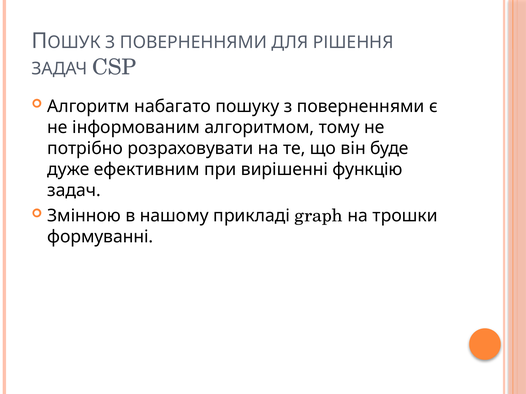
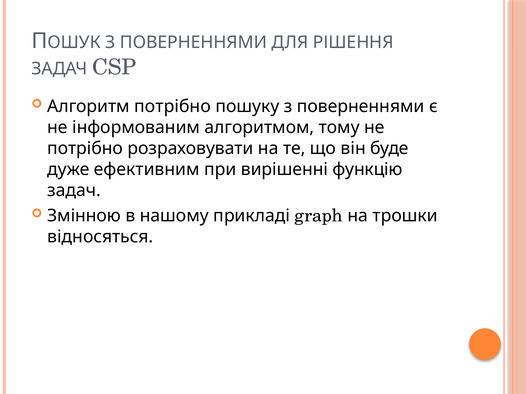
Алгоритм набагато: набагато -> потрібно (173, 106)
формуванні: формуванні -> відносяться (100, 237)
